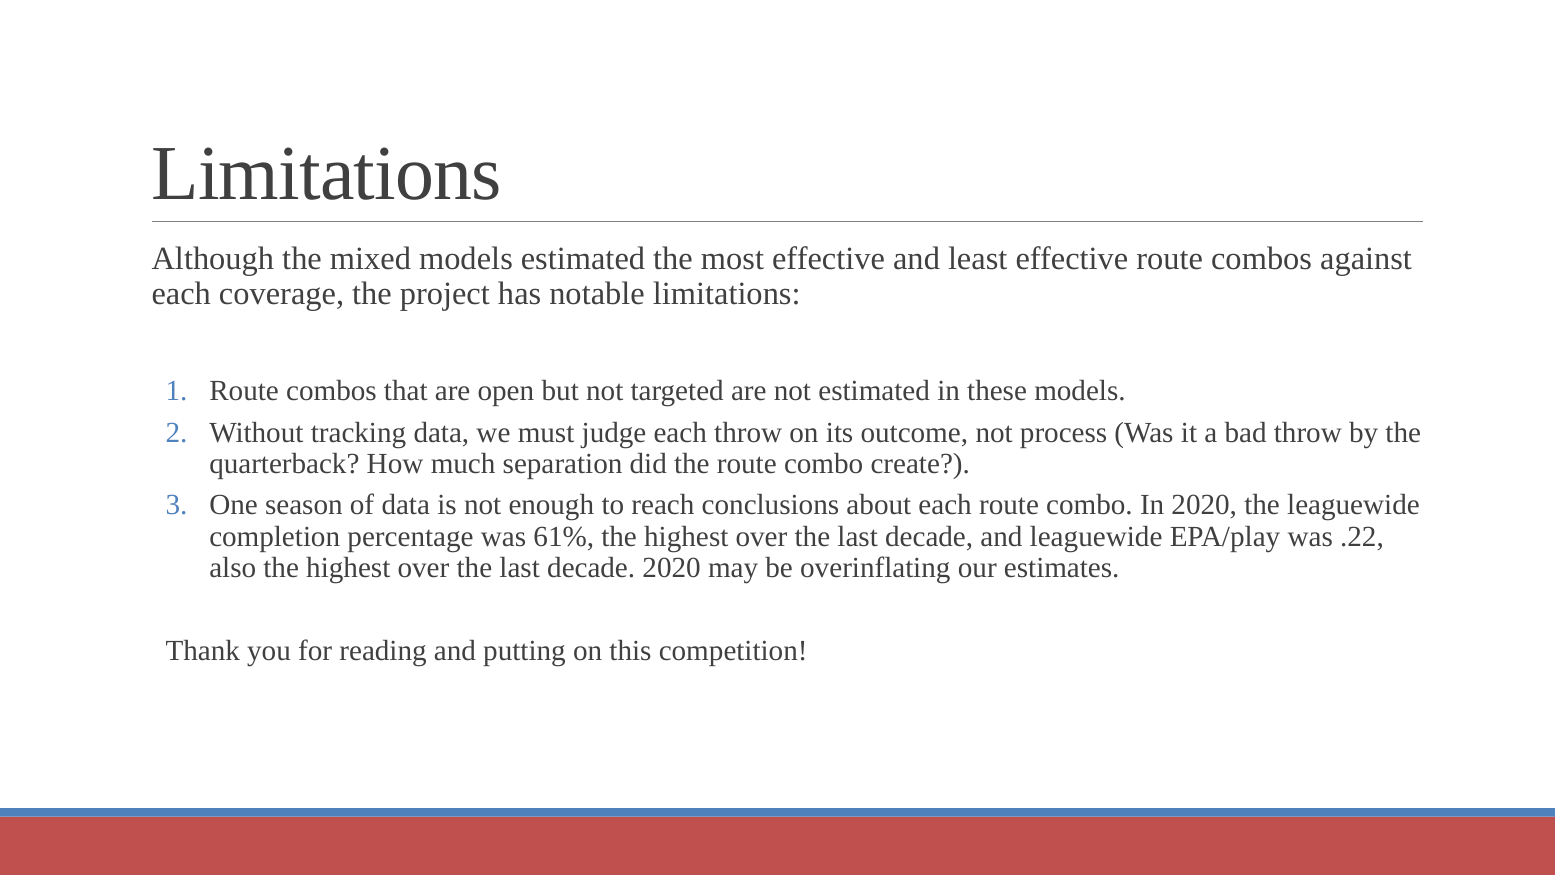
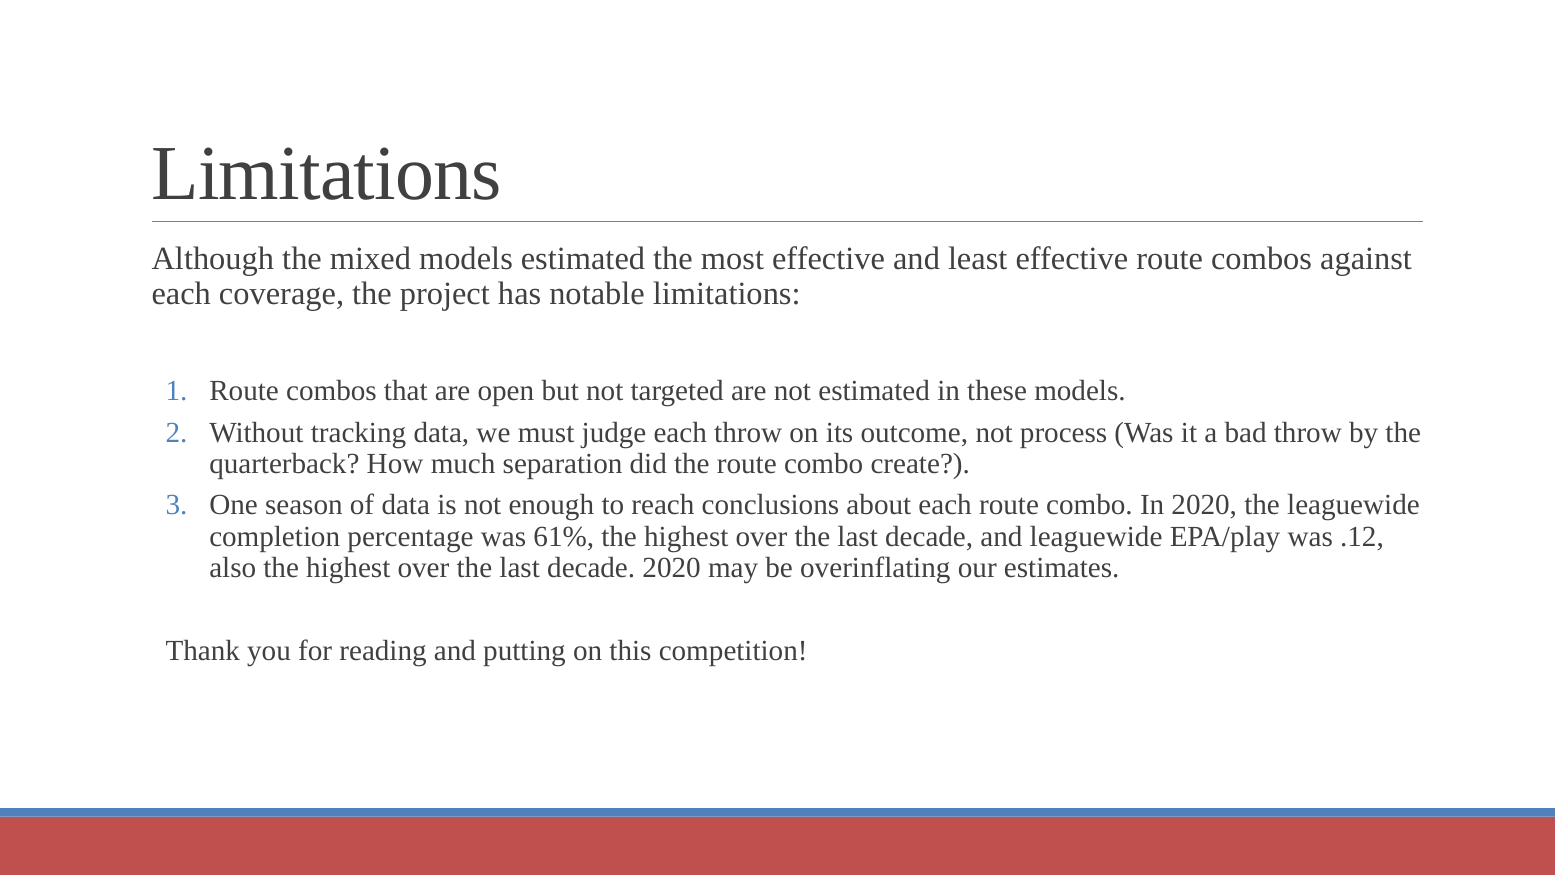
.22: .22 -> .12 (1362, 536)
